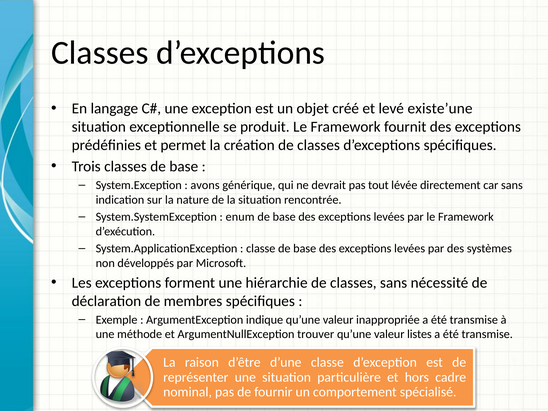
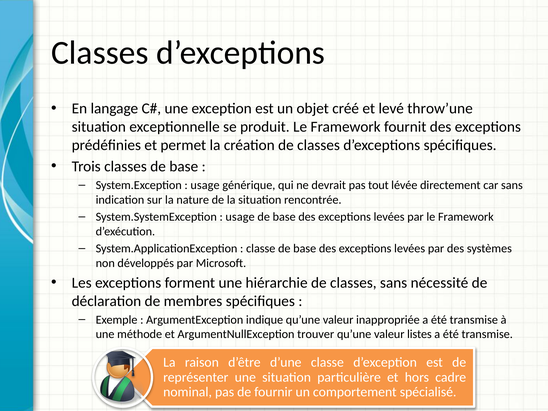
existe’une: existe’une -> throw’une (440, 109)
avons: avons -> usage (205, 185)
enum: enum -> usage (240, 217)
